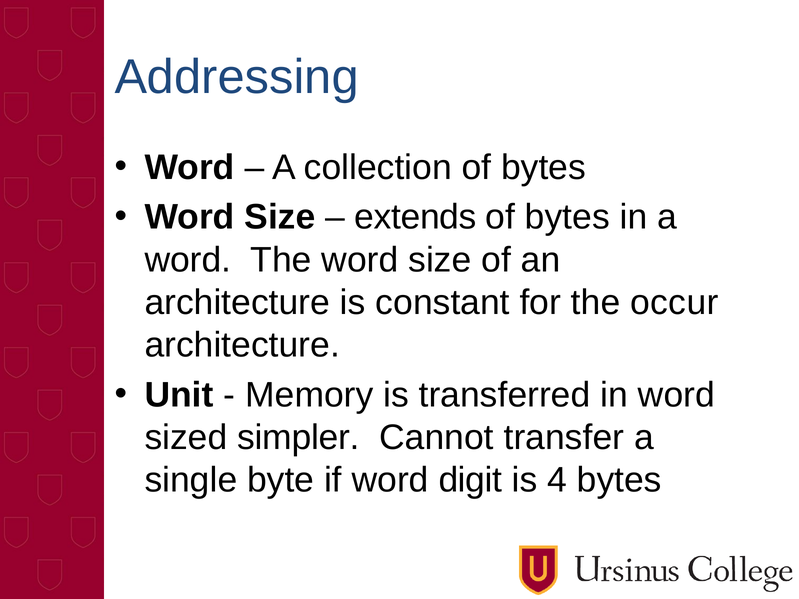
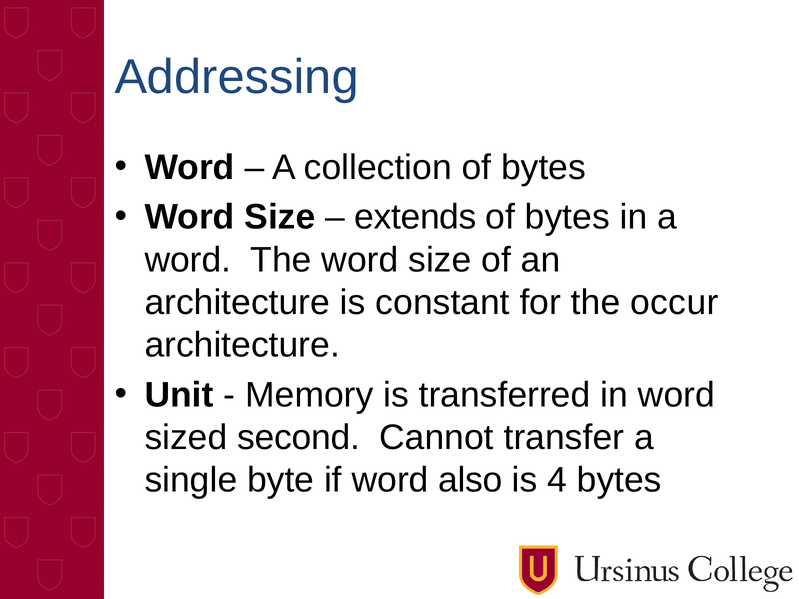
simpler: simpler -> second (299, 438)
digit: digit -> also (470, 480)
